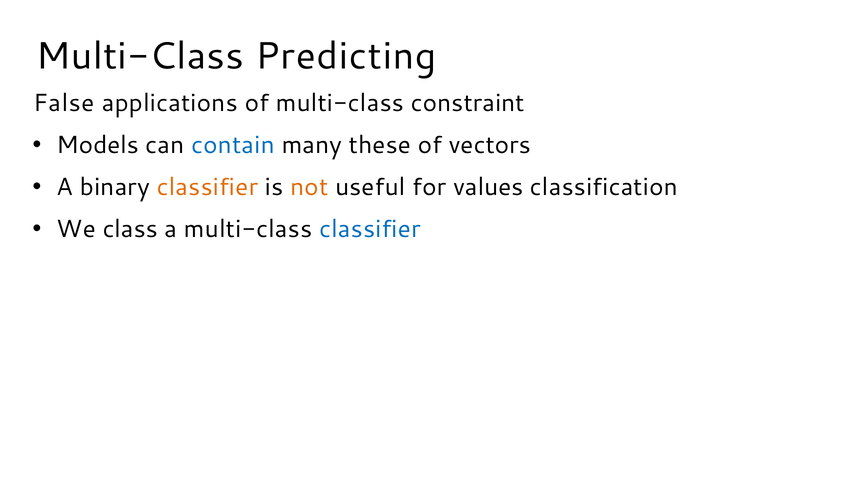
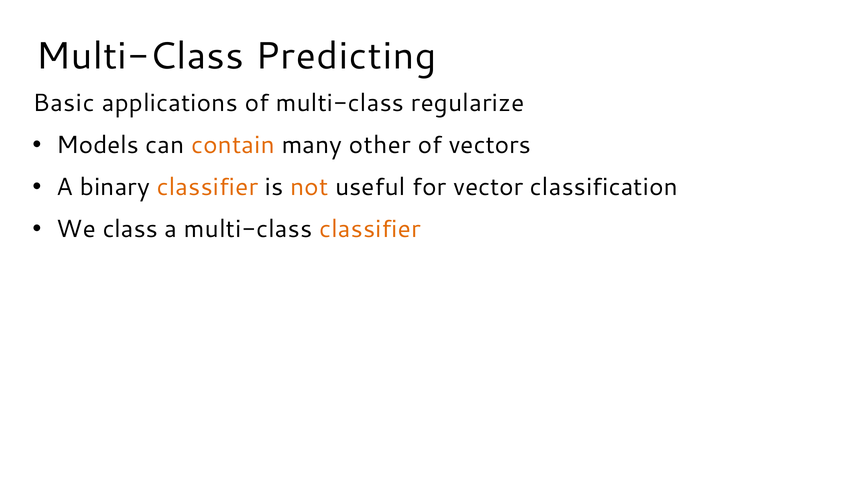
False: False -> Basic (64, 103)
constraint: constraint -> regularize (468, 103)
contain colour: blue -> orange (233, 145)
these: these -> other (380, 145)
values: values -> vector (488, 187)
classifier colour: blue -> orange (370, 229)
